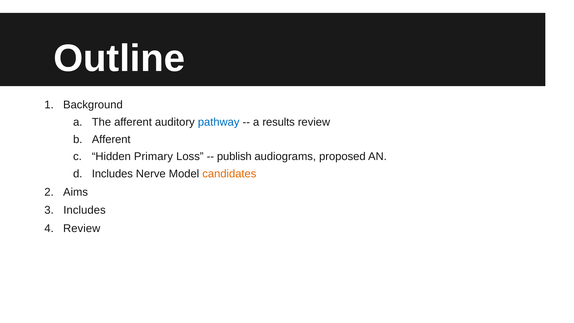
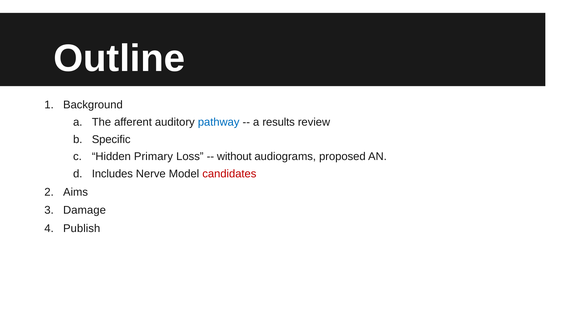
Afferent: Afferent -> Specific (111, 139)
publish: publish -> without (234, 157)
candidates colour: orange -> red (229, 174)
Includes: Includes -> Damage (85, 210)
Review: Review -> Publish (82, 228)
